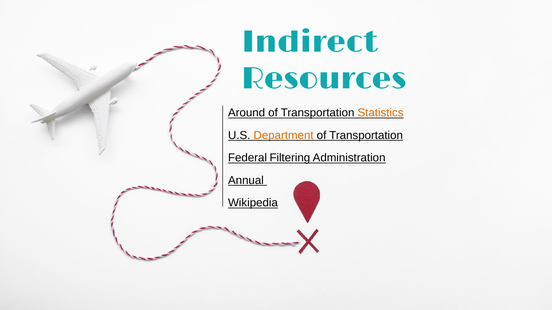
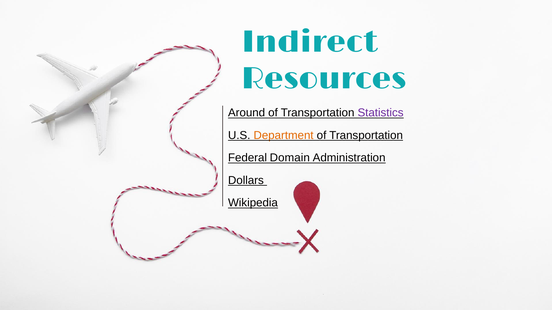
Statistics colour: orange -> purple (381, 113)
Filtering: Filtering -> Domain (290, 158)
Annual: Annual -> Dollars (246, 181)
